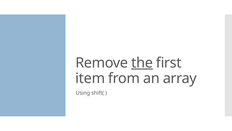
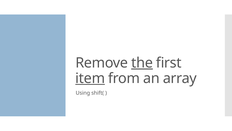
item underline: none -> present (90, 78)
